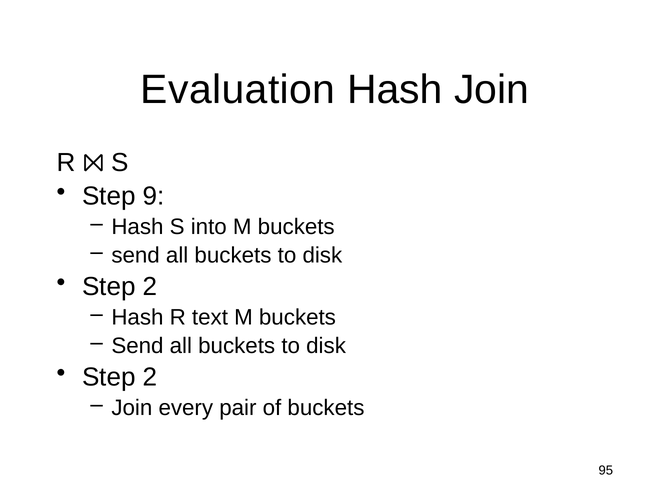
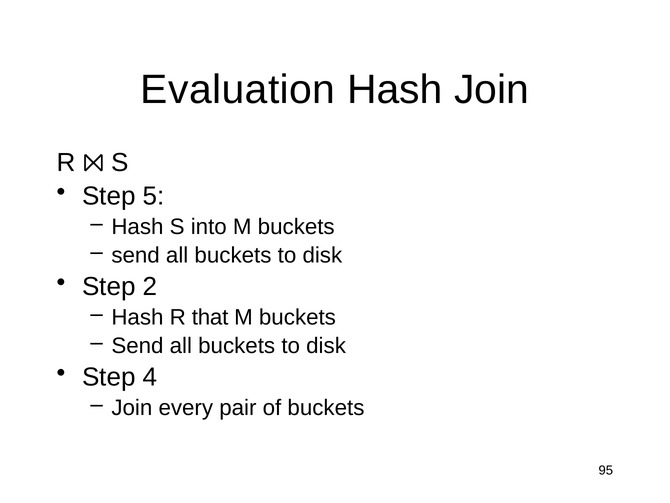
9: 9 -> 5 (154, 196)
text: text -> that (210, 317)
2: 2 -> 4 (150, 377)
